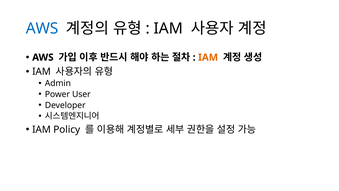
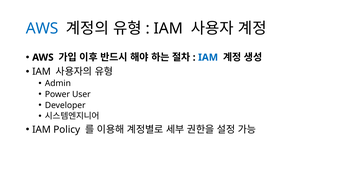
IAM colour: orange -> blue (208, 57)
